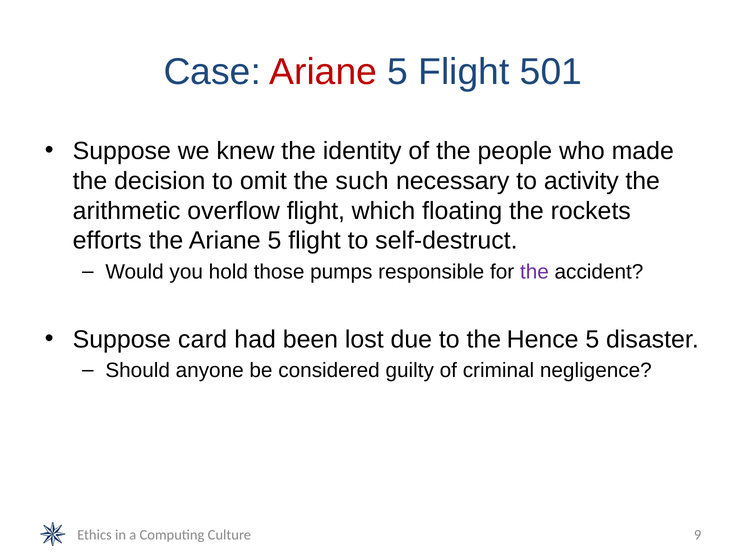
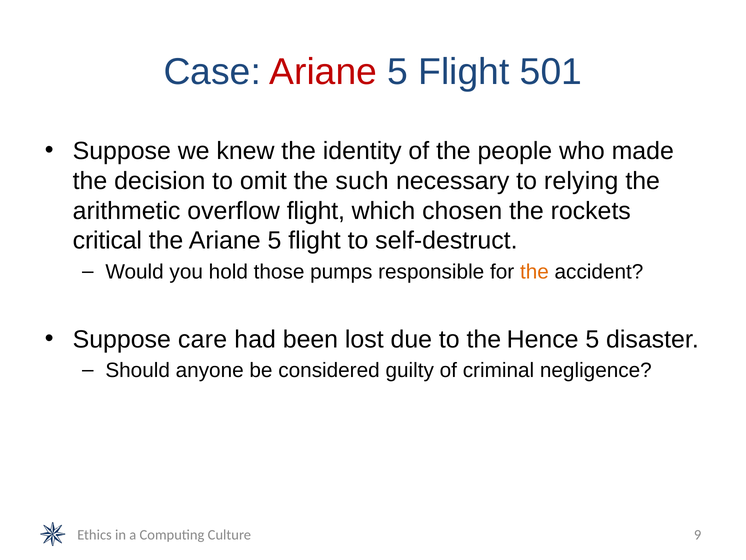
activity: activity -> relying (581, 181)
floating: floating -> chosen (462, 211)
efforts: efforts -> critical (107, 240)
the colour: purple -> orange (534, 272)
card: card -> care (203, 339)
